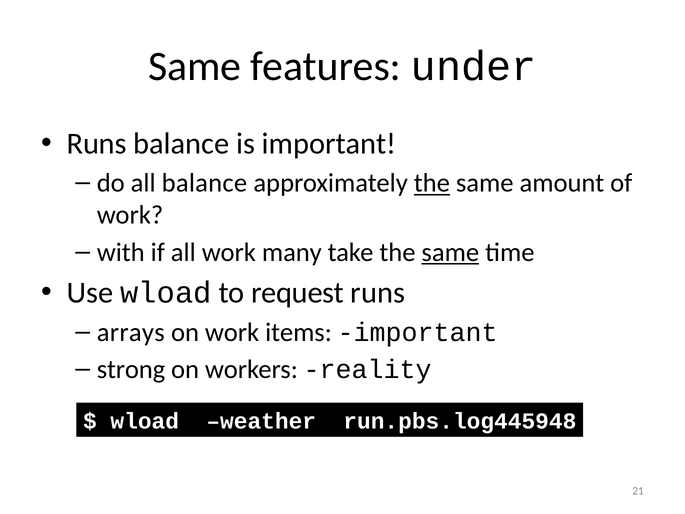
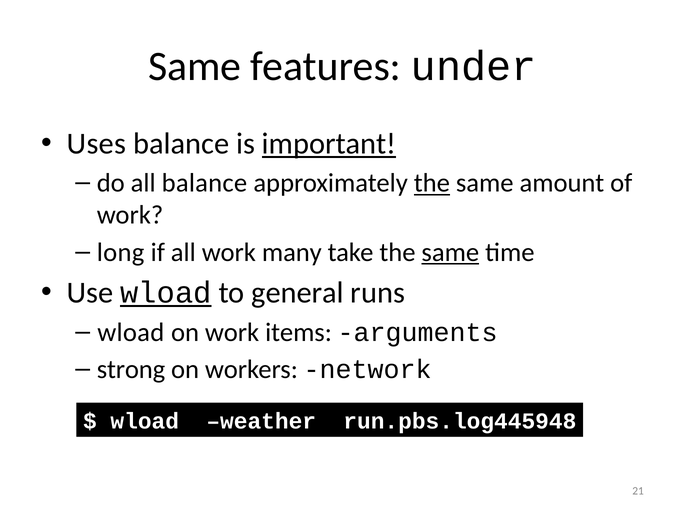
Runs: Runs -> Uses (96, 144)
important underline: none -> present (329, 144)
with: with -> long (121, 252)
wload underline: none -> present (166, 293)
request: request -> general (297, 293)
arrays: arrays -> wload (131, 332)
items important: important -> arguments (418, 332)
reality: reality -> network (368, 369)
